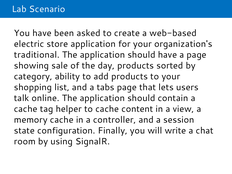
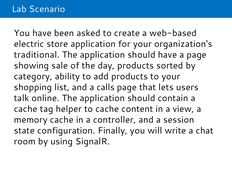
tabs: tabs -> calls (106, 87)
